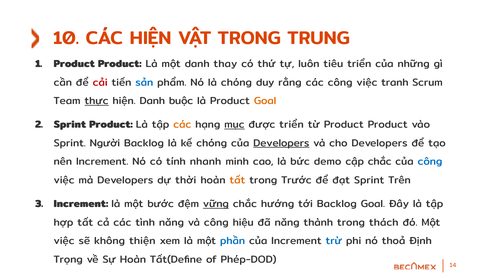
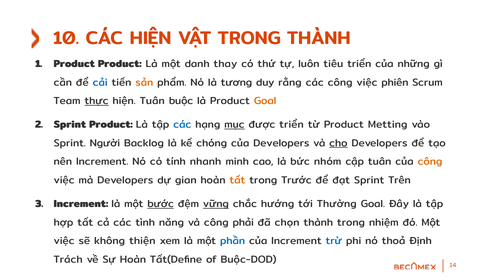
TRONG TRUNG: TRUNG -> THÀNH (319, 38)
cải colour: red -> blue (100, 82)
sản colour: blue -> orange (144, 82)
là chóng: chóng -> tương (236, 82)
tranh: tranh -> phiên (395, 82)
hiện Danh: Danh -> Tuân (152, 101)
các colour: orange -> blue (182, 124)
từ Product Product: Product -> Metting (388, 124)
Developers underline: present -> none (281, 143)
cho underline: none -> present (338, 143)
demo: demo -> nhóm (328, 162)
cập chắc: chắc -> tuân (380, 162)
công colour: blue -> orange (430, 162)
thời: thời -> gian (186, 180)
bước underline: none -> present (161, 204)
tới Backlog: Backlog -> Thường (337, 204)
hiệu: hiệu -> phải (243, 222)
đã năng: năng -> chọn (287, 222)
thách: thách -> nhiệm (384, 222)
Trọng: Trọng -> Trách (68, 259)
Phép-DOD: Phép-DOD -> Buộc-DOD (249, 259)
